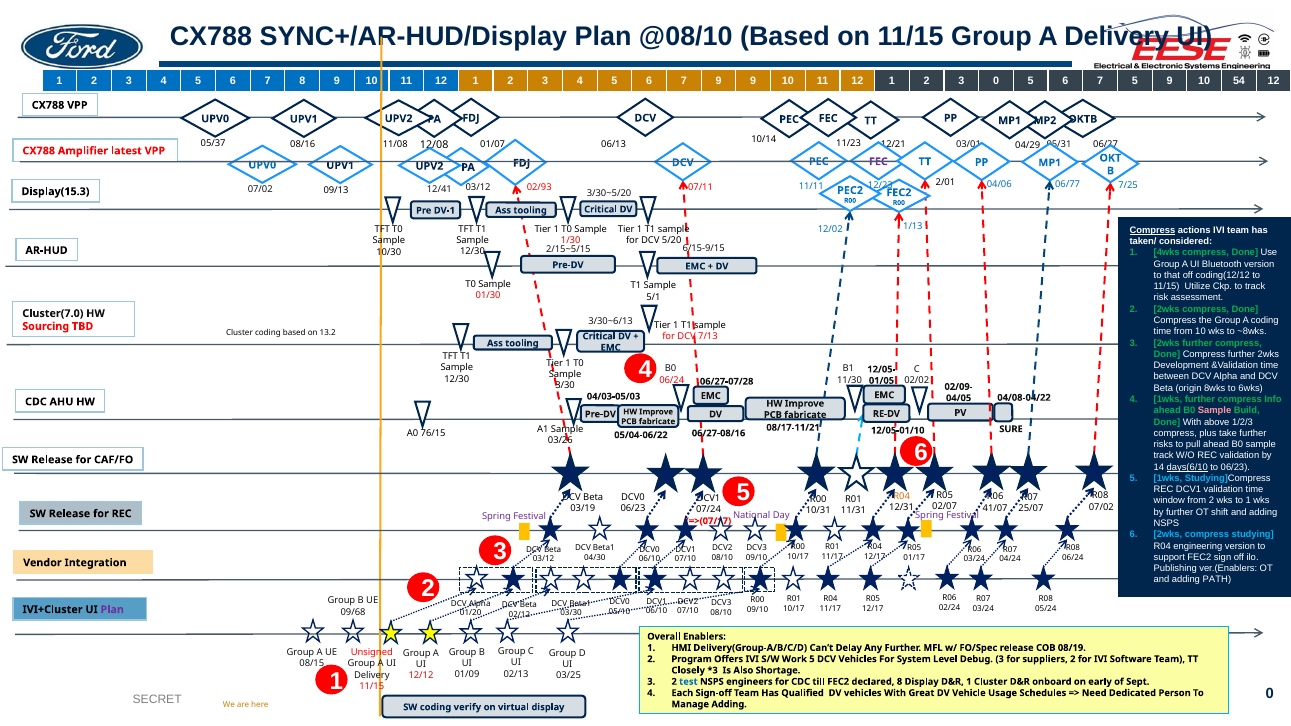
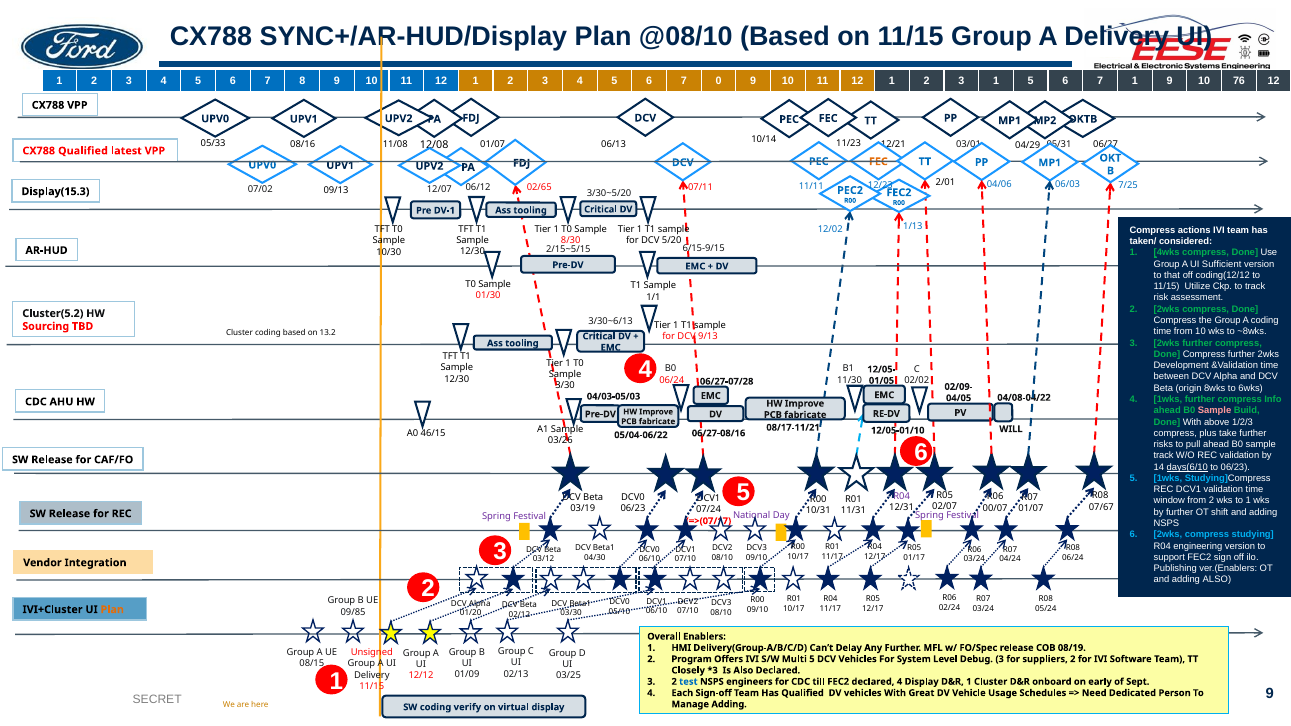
7 9: 9 -> 0 (719, 81)
3 0: 0 -> 1 (996, 81)
7 5: 5 -> 1 (1135, 81)
54: 54 -> 76 (1239, 81)
05/37: 05/37 -> 05/33 (213, 144)
CX788 Amplifier: Amplifier -> Qualified (83, 151)
FEC colour: purple -> orange (878, 162)
06/77: 06/77 -> 06/03 (1068, 185)
02/93: 02/93 -> 02/65 (539, 187)
03/12: 03/12 -> 06/12 (478, 188)
12/41: 12/41 -> 12/07 (439, 190)
Compress underline: present -> none (1152, 230)
1/30: 1/30 -> 8/30 (571, 241)
Bluetooth: Bluetooth -> Sufficient (1222, 264)
5/1: 5/1 -> 1/1 (653, 297)
Cluster(7.0: Cluster(7.0 -> Cluster(5.2 (53, 313)
7/13: 7/13 -> 9/13 (708, 336)
SURE: SURE -> WILL (1011, 429)
76/15: 76/15 -> 46/15 (433, 434)
R04 colour: orange -> purple (902, 496)
07/02: 07/02 -> 07/67 (1101, 507)
41/07: 41/07 -> 00/07 (995, 508)
25/07: 25/07 -> 01/07 (1031, 509)
adding PATH: PATH -> ALSO (1217, 580)
Plan colour: purple -> orange (112, 610)
09/68: 09/68 -> 09/85 (353, 612)
Work: Work -> Multi (794, 659)
Also Shortage: Shortage -> Declared (778, 671)
declared 8: 8 -> 4 (900, 682)
0: 0 -> 9 (1270, 694)
